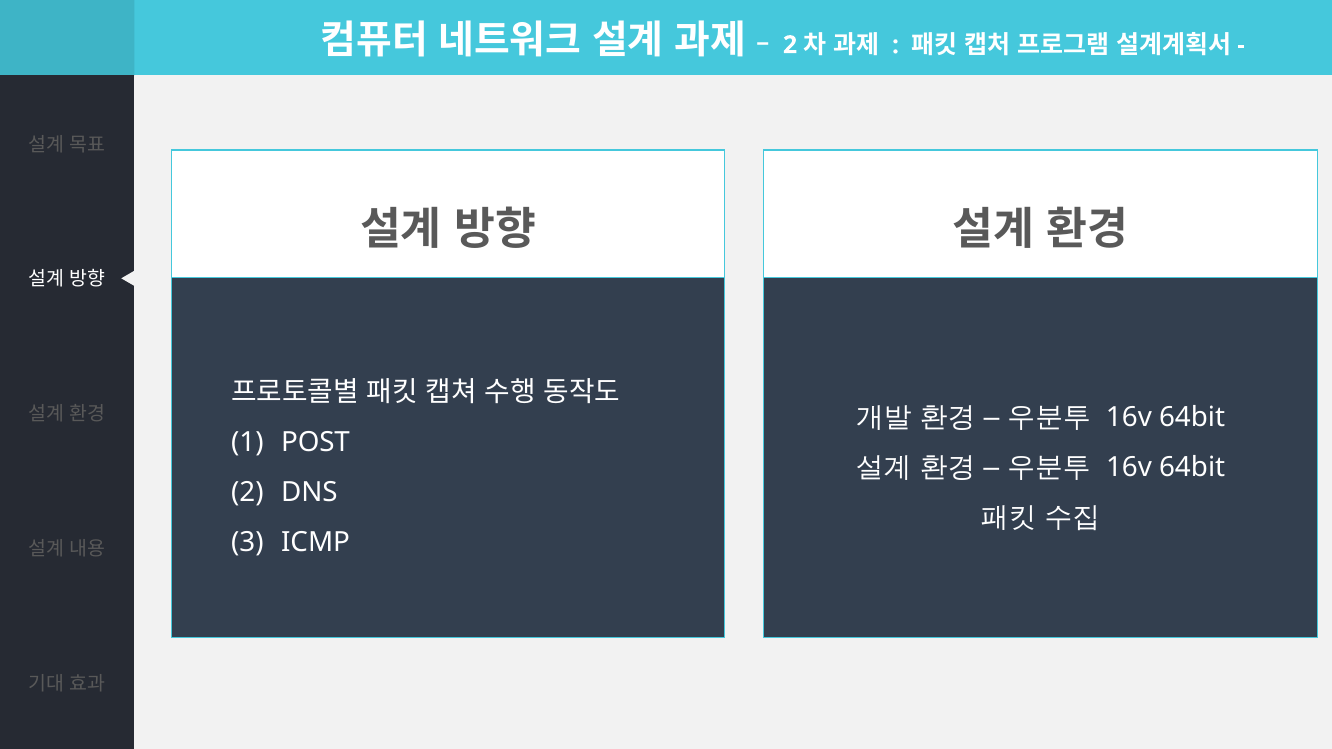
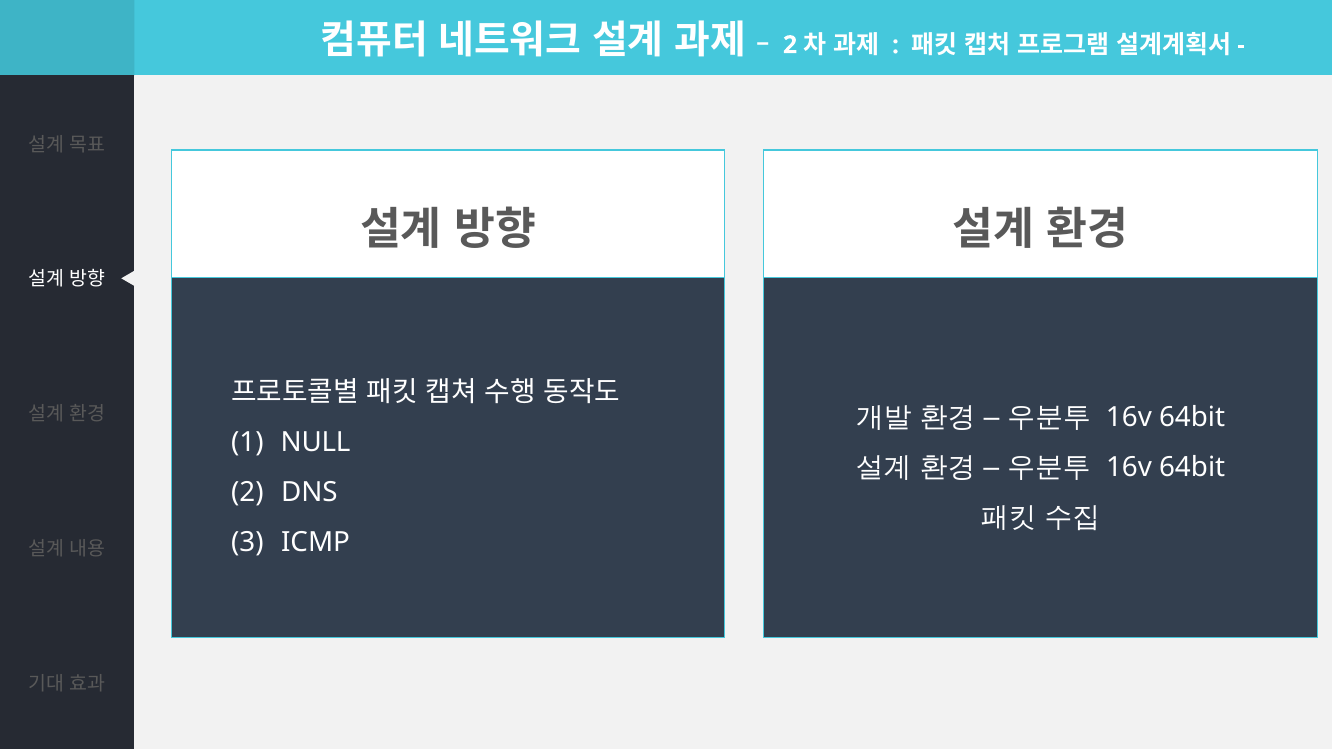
POST: POST -> NULL (316, 443)
